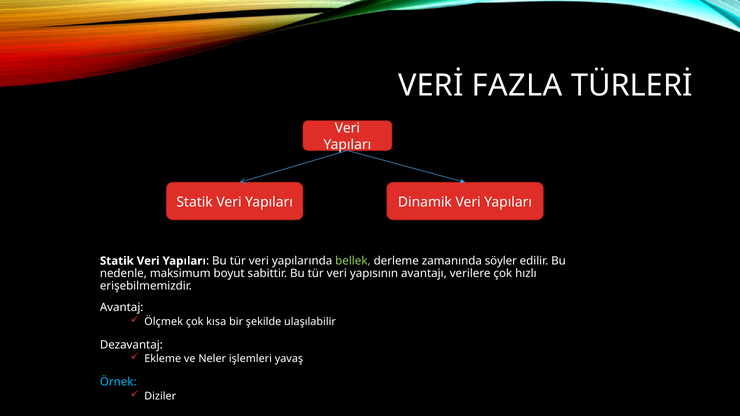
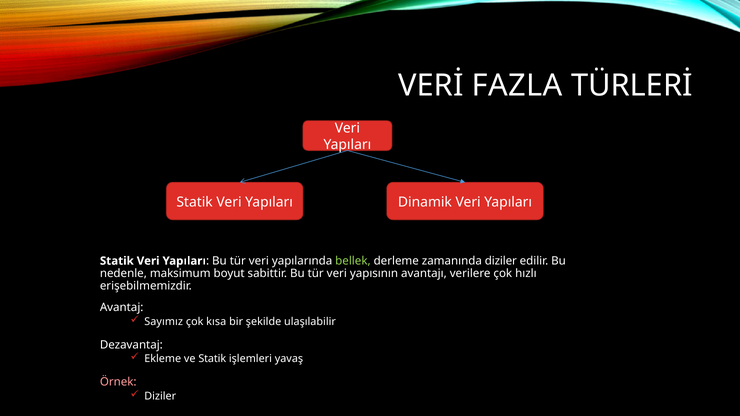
zamanında söyler: söyler -> diziler (501, 261)
Ölçmek: Ölçmek -> Sayımız (164, 322)
ve Neler: Neler -> Statik (212, 359)
Örnek colour: light blue -> pink (118, 382)
